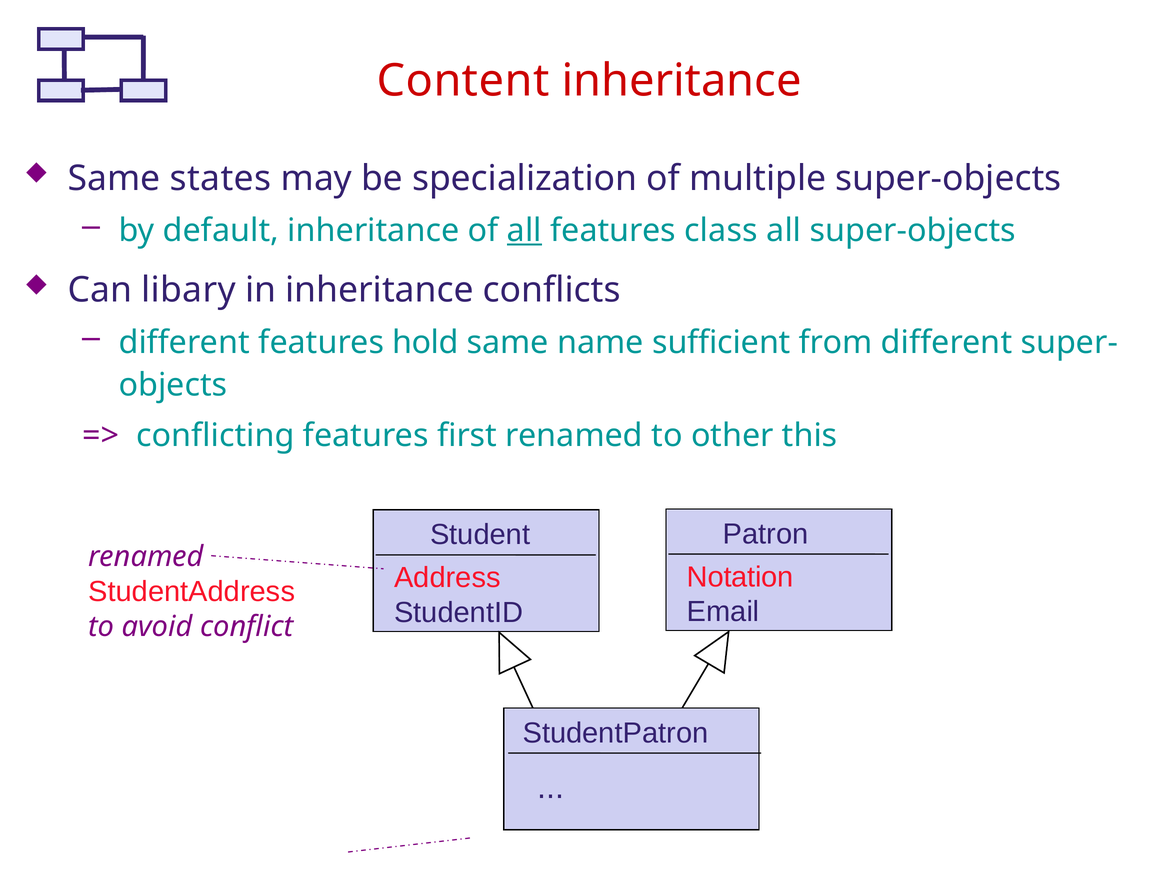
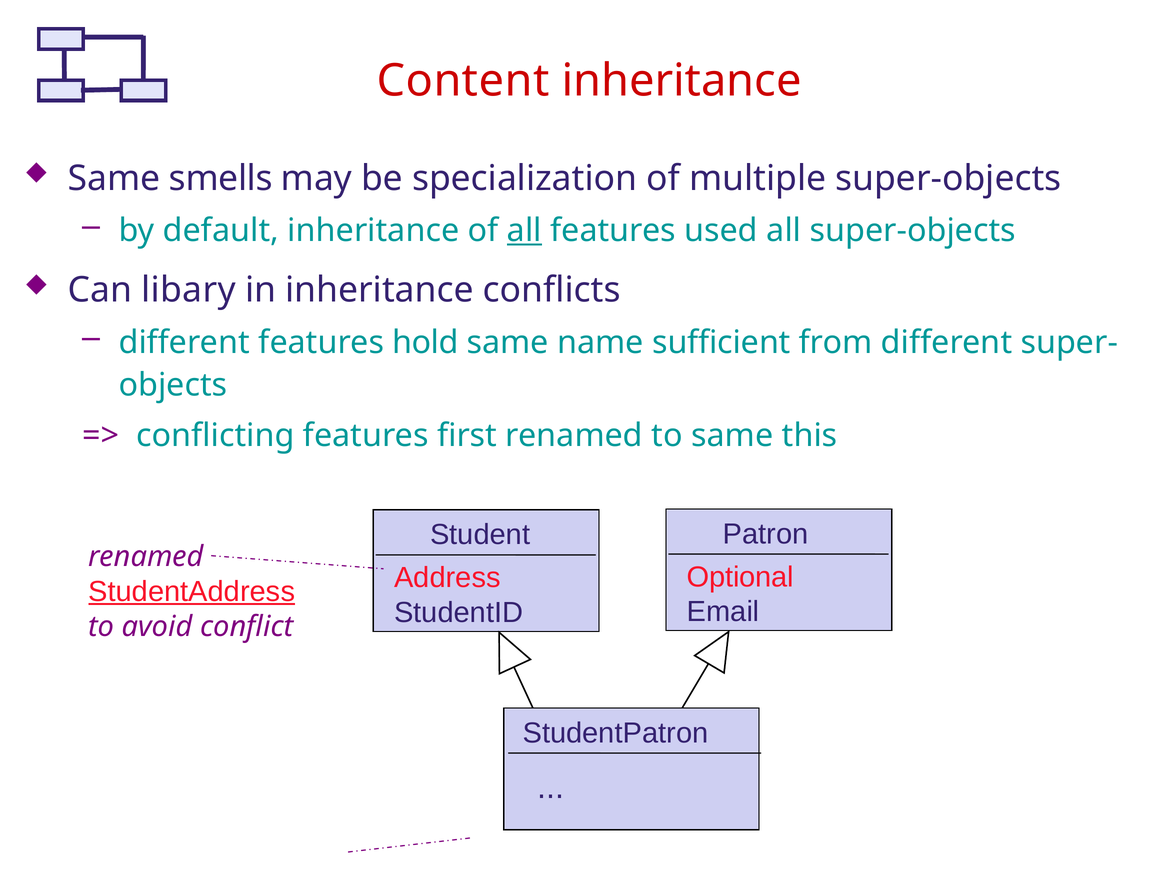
states: states -> smells (221, 178)
class: class -> used (721, 231)
to other: other -> same (732, 436)
Notation: Notation -> Optional (740, 577)
StudentAddress underline: none -> present (192, 592)
